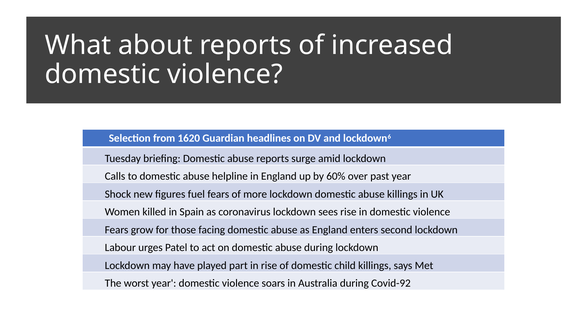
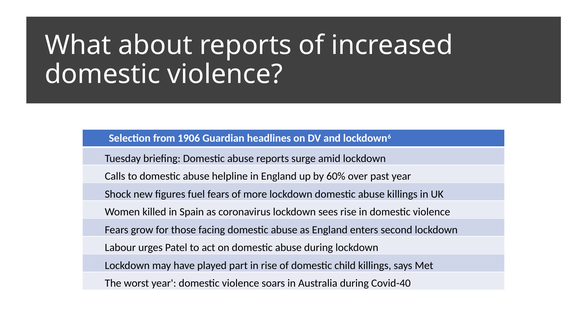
1620: 1620 -> 1906 (189, 138)
Covid-92: Covid-92 -> Covid-40 (391, 283)
